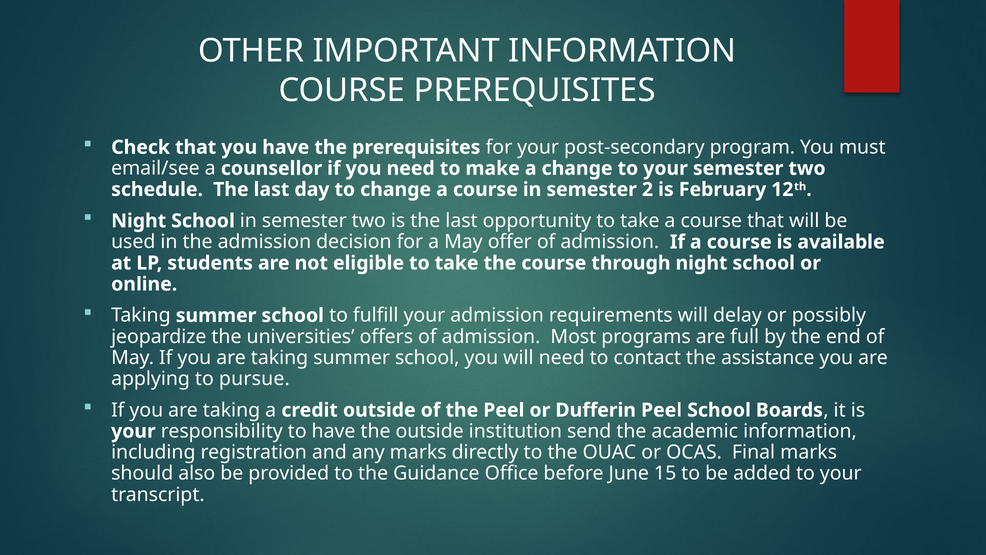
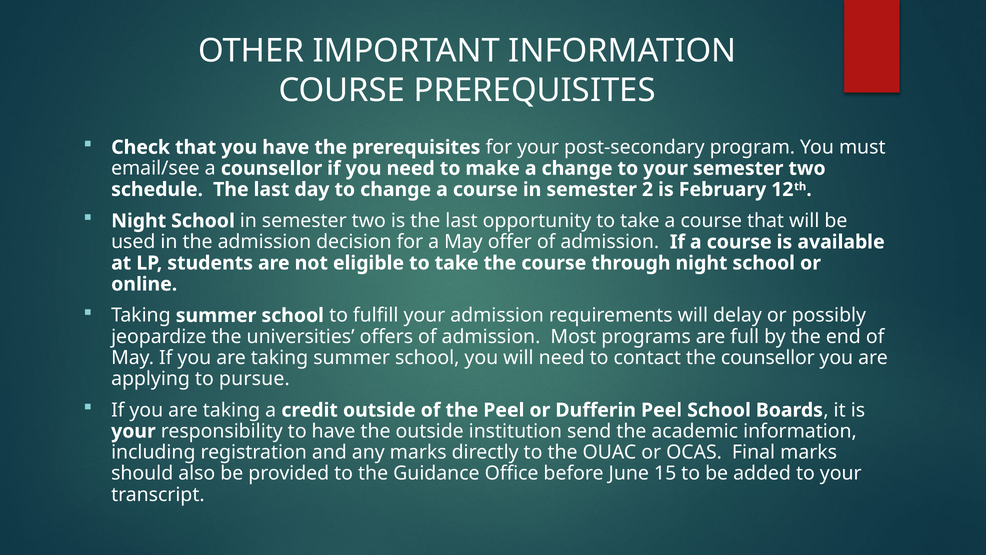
the assistance: assistance -> counsellor (768, 357)
